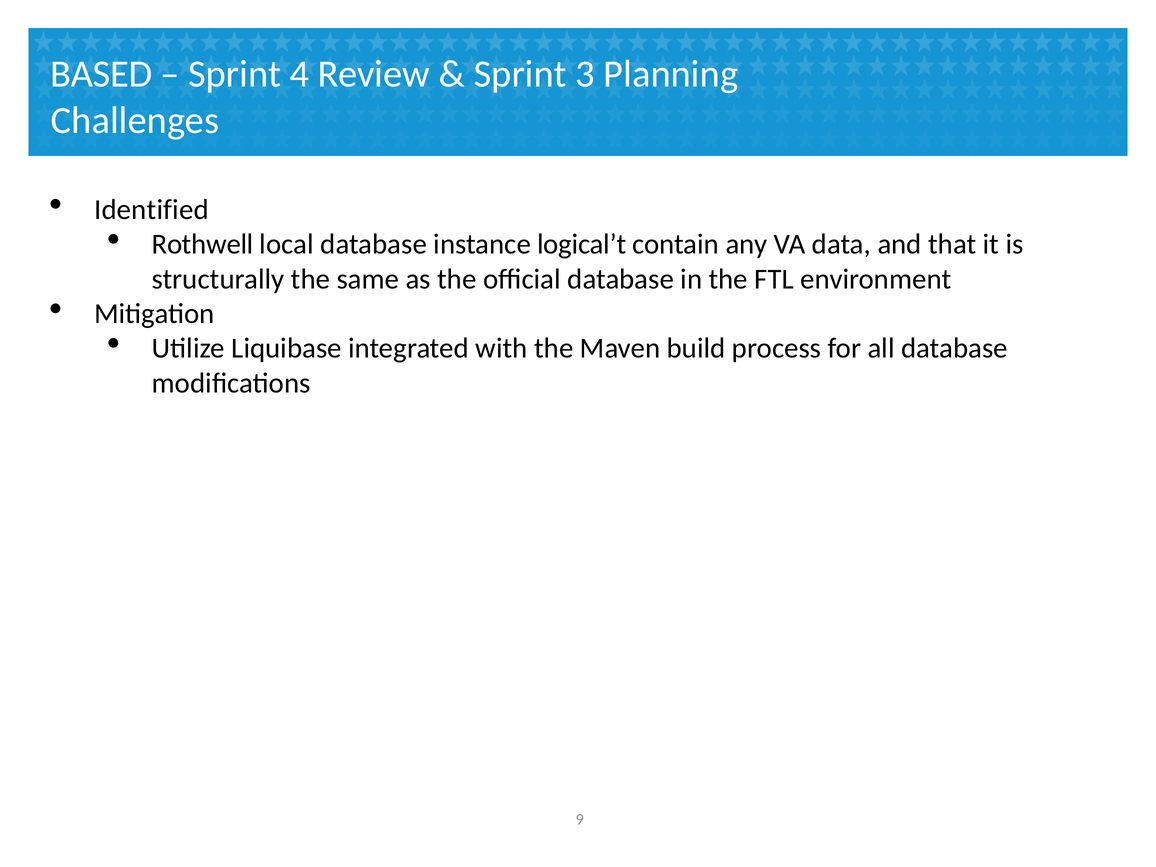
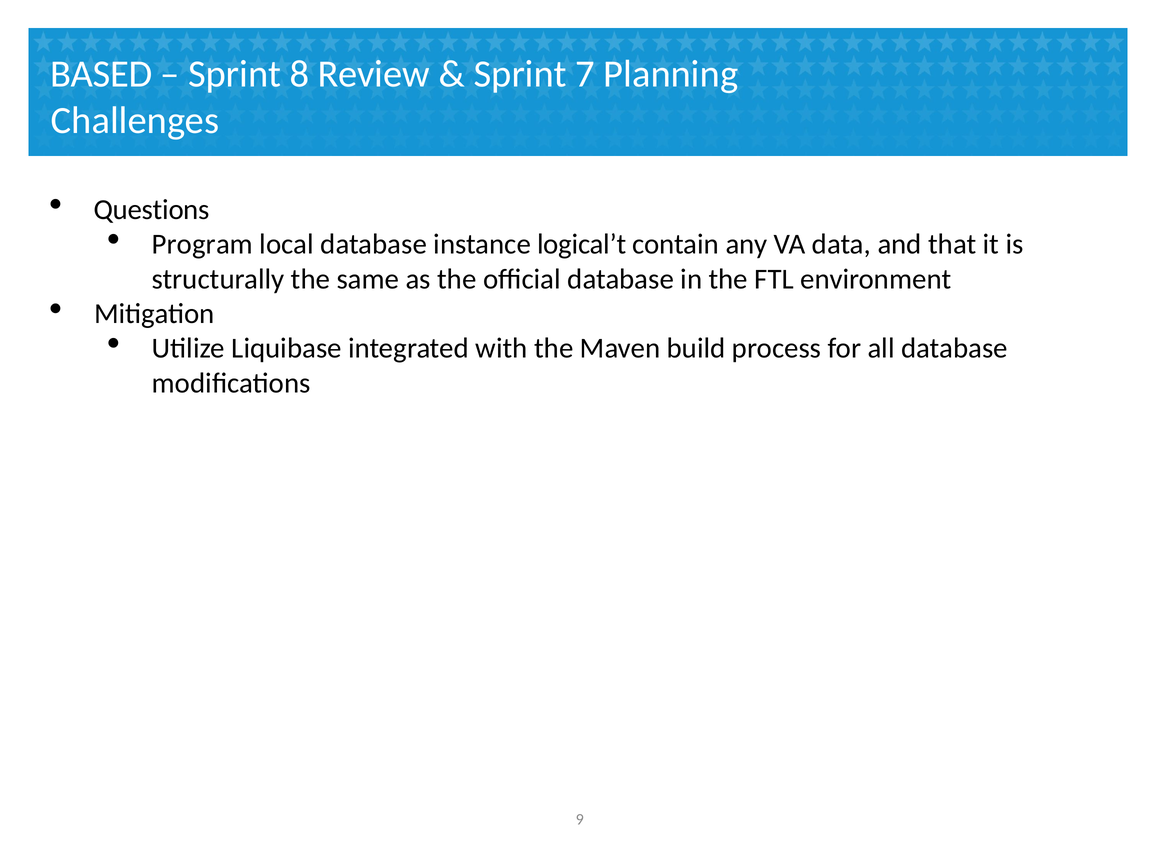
4: 4 -> 8 (299, 74)
3: 3 -> 7 (585, 74)
Identified: Identified -> Questions (152, 210)
Rothwell: Rothwell -> Program (202, 244)
